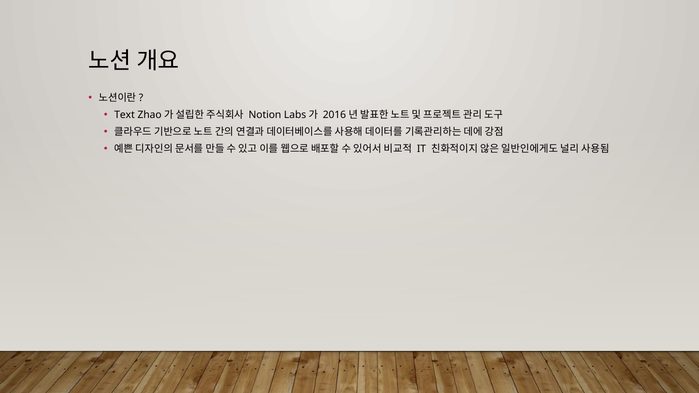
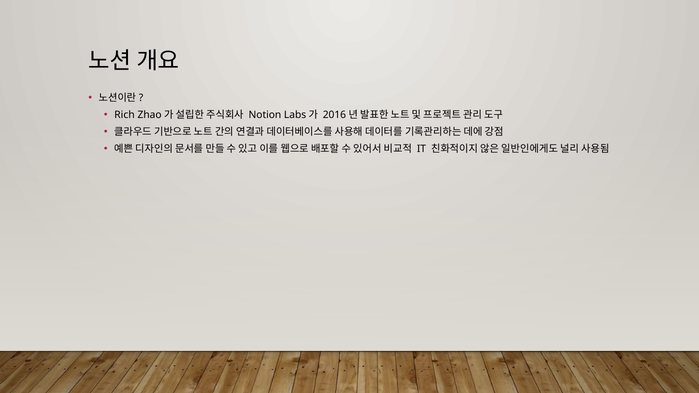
Text: Text -> Rich (125, 115)
